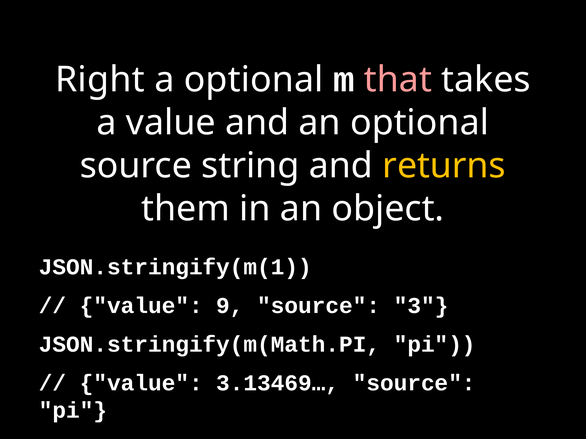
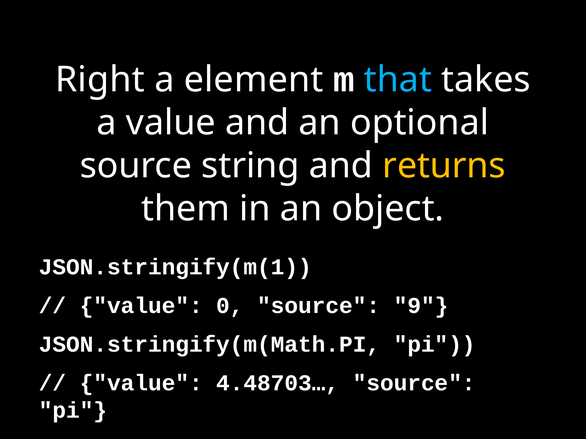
a optional: optional -> element (254, 80)
that colour: pink -> light blue (398, 80)
9: 9 -> 0 (230, 306)
3: 3 -> 9 (421, 306)
3.13469…: 3.13469… -> 4.48703… (278, 384)
